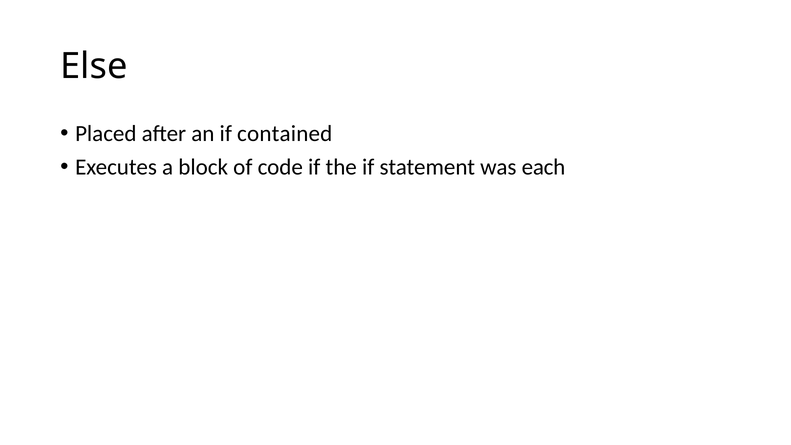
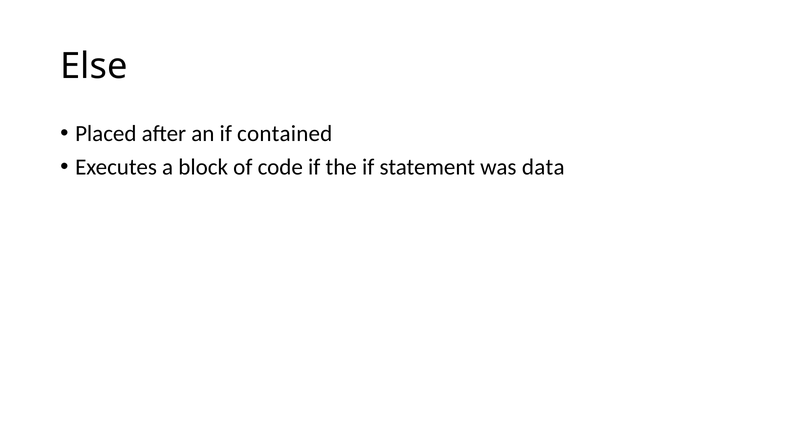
each: each -> data (543, 167)
